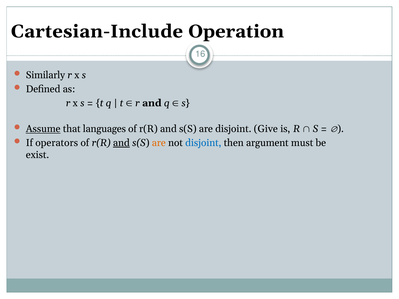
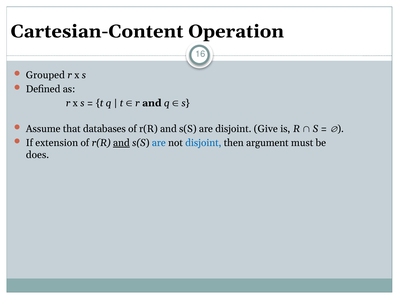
Cartesian-Include: Cartesian-Include -> Cartesian-Content (97, 31)
Similarly: Similarly -> Grouped (45, 75)
Assume underline: present -> none (43, 129)
languages: languages -> databases (104, 129)
operators: operators -> extension (57, 143)
are colour: orange -> blue (159, 143)
exist: exist -> does (37, 155)
